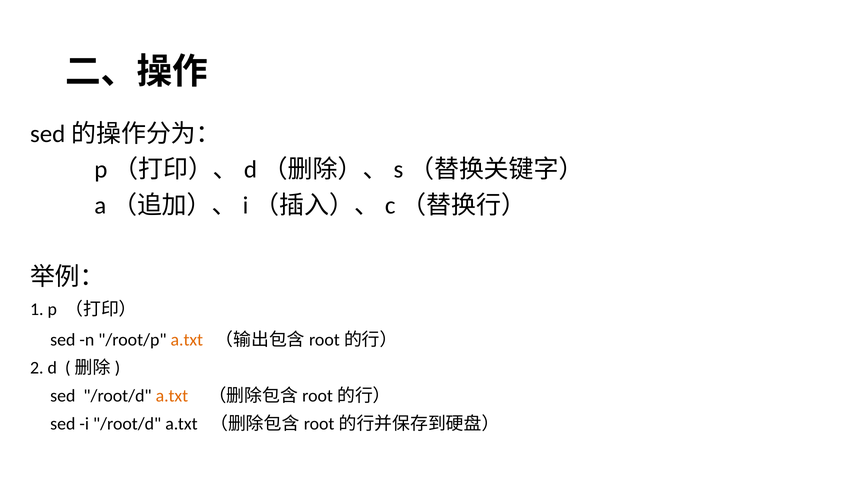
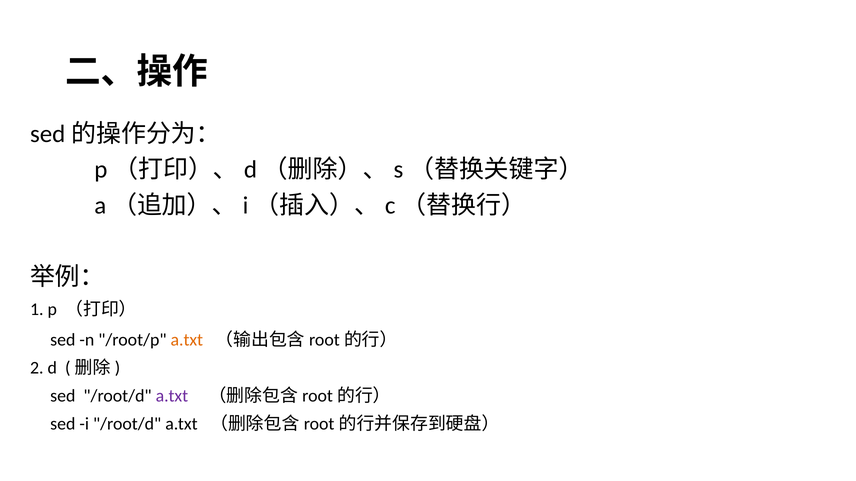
a.txt colour: orange -> purple (172, 396)
